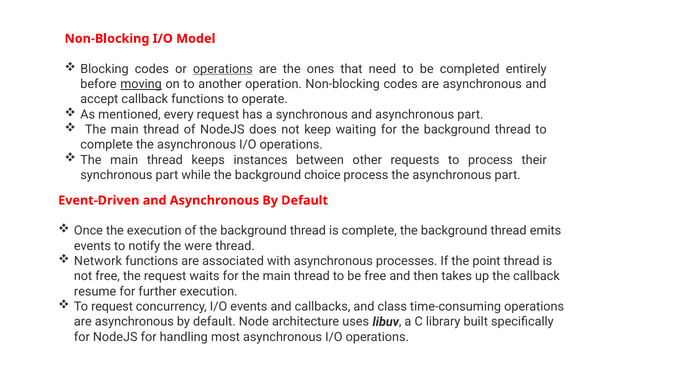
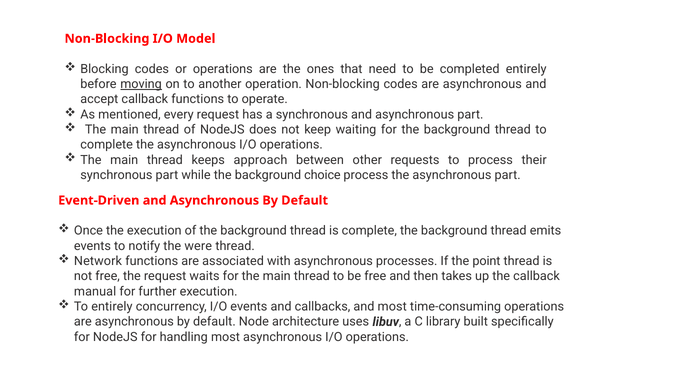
operations underline: present -> none (223, 69)
instances: instances -> approach (260, 160)
resume: resume -> manual (95, 292)
To request: request -> entirely (112, 307)
and class: class -> most (392, 307)
